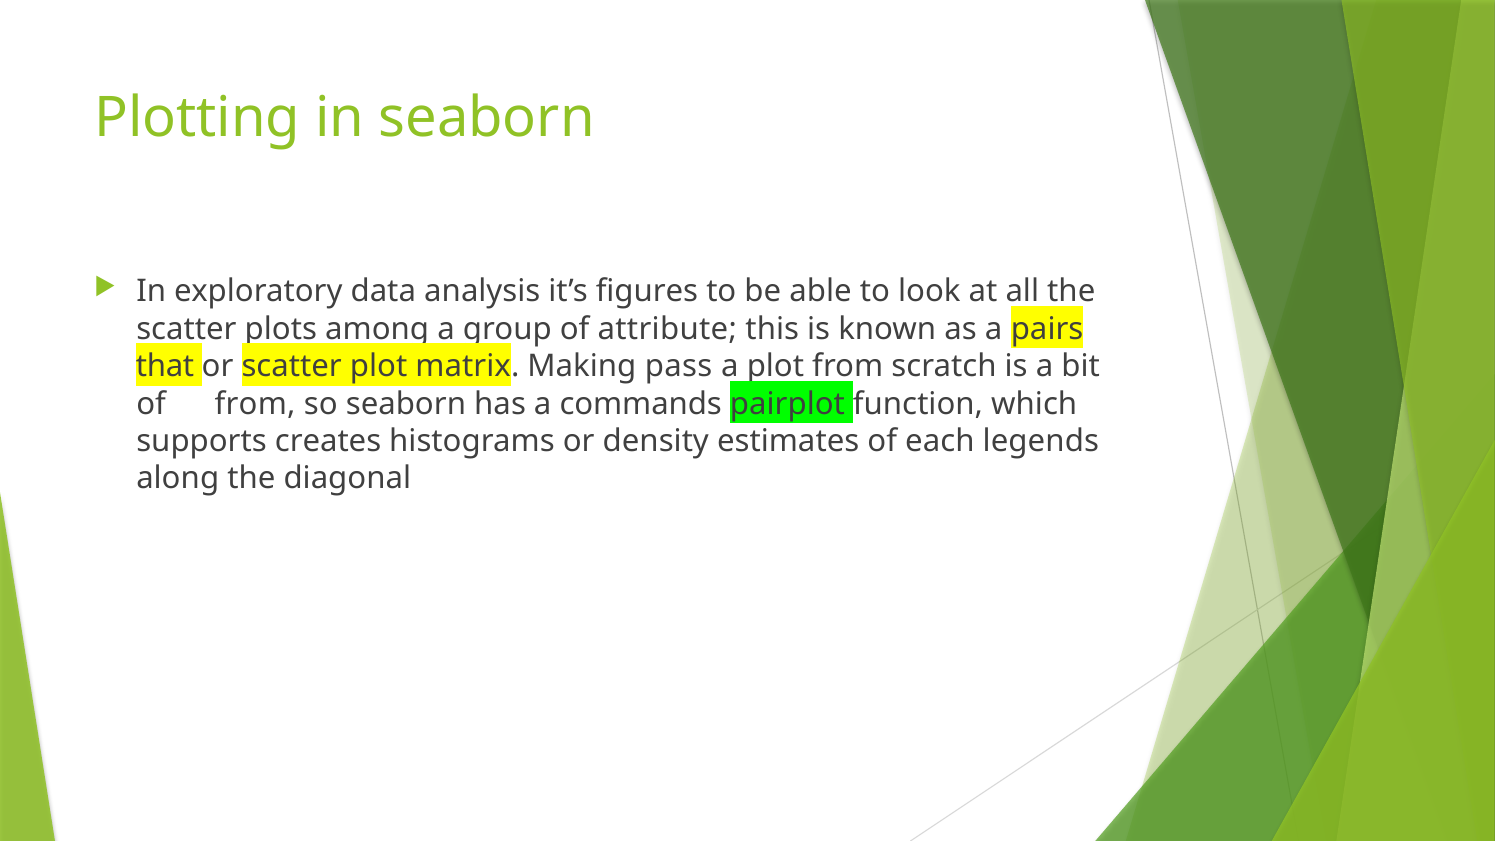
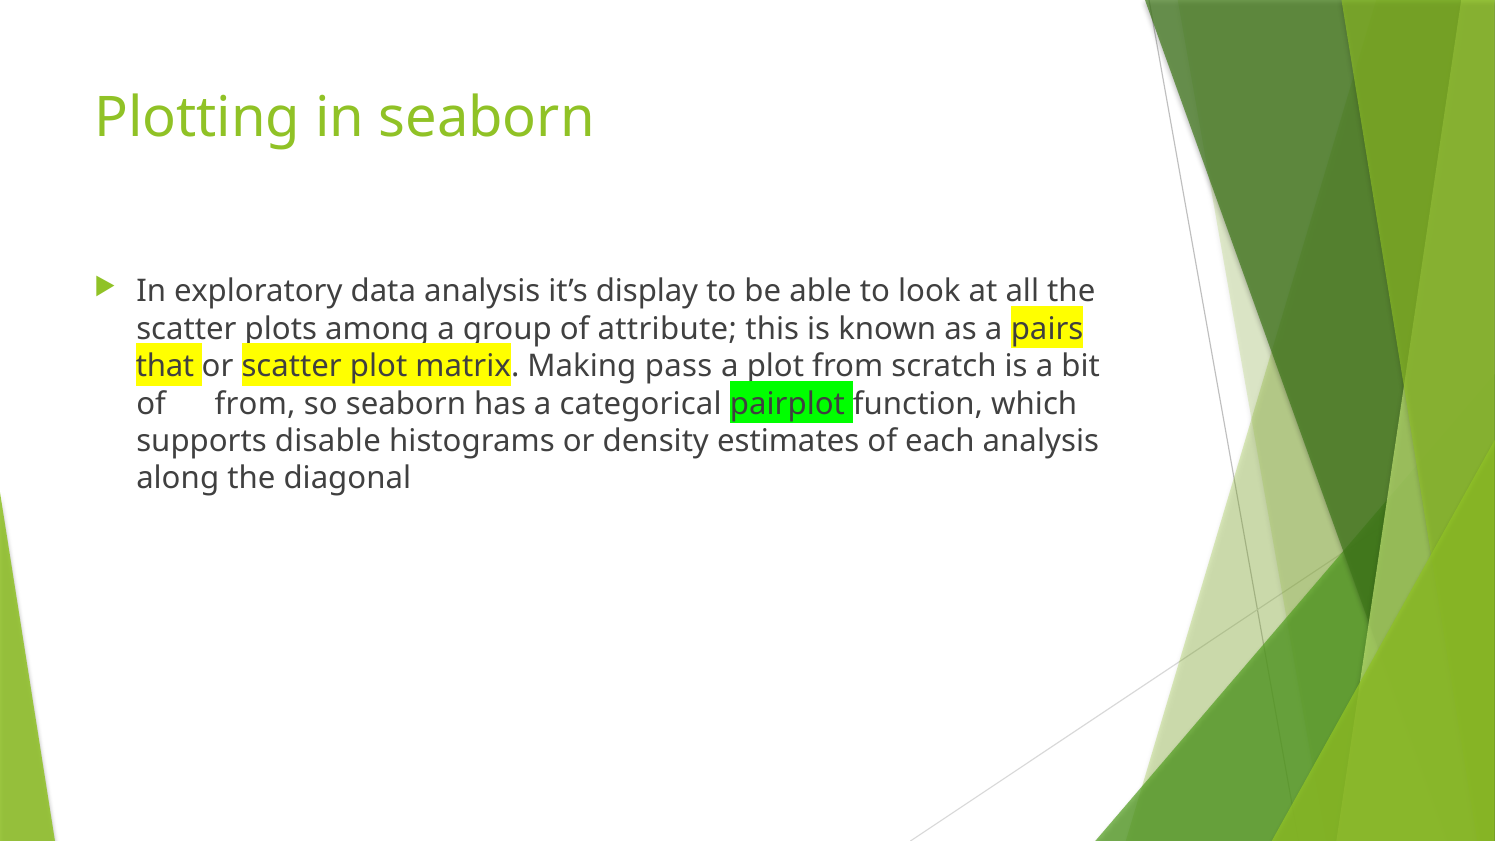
figures: figures -> display (647, 291)
commands: commands -> categorical (641, 404)
creates: creates -> disable (328, 441)
each legends: legends -> analysis (1041, 441)
